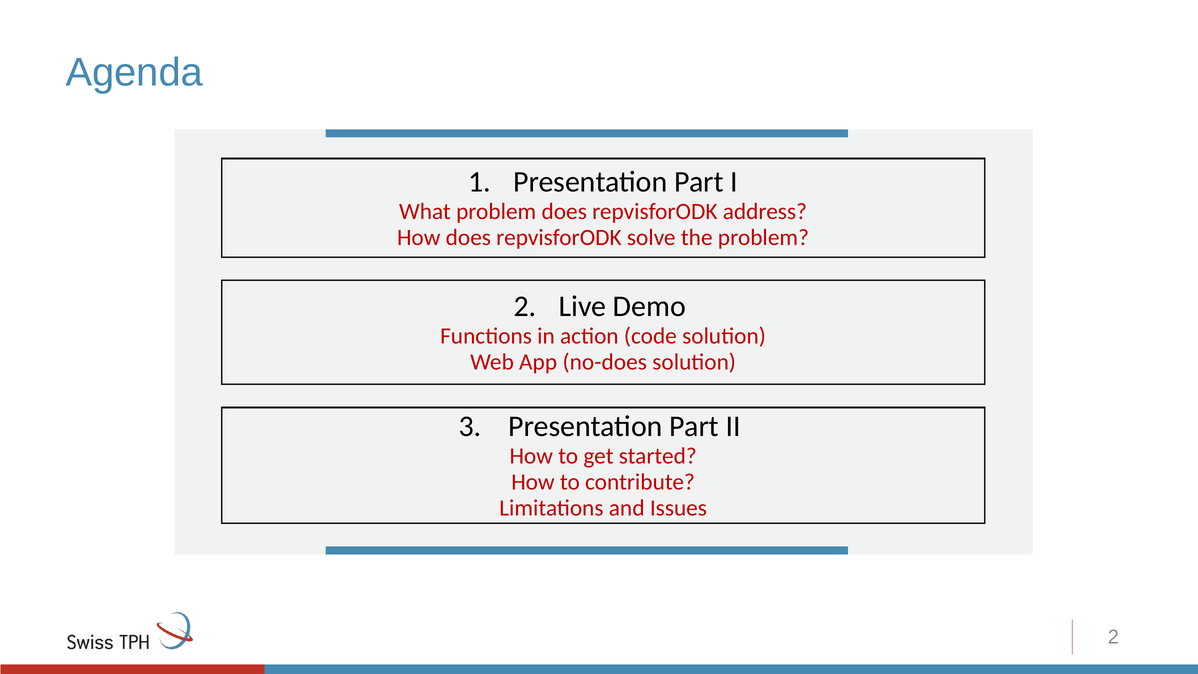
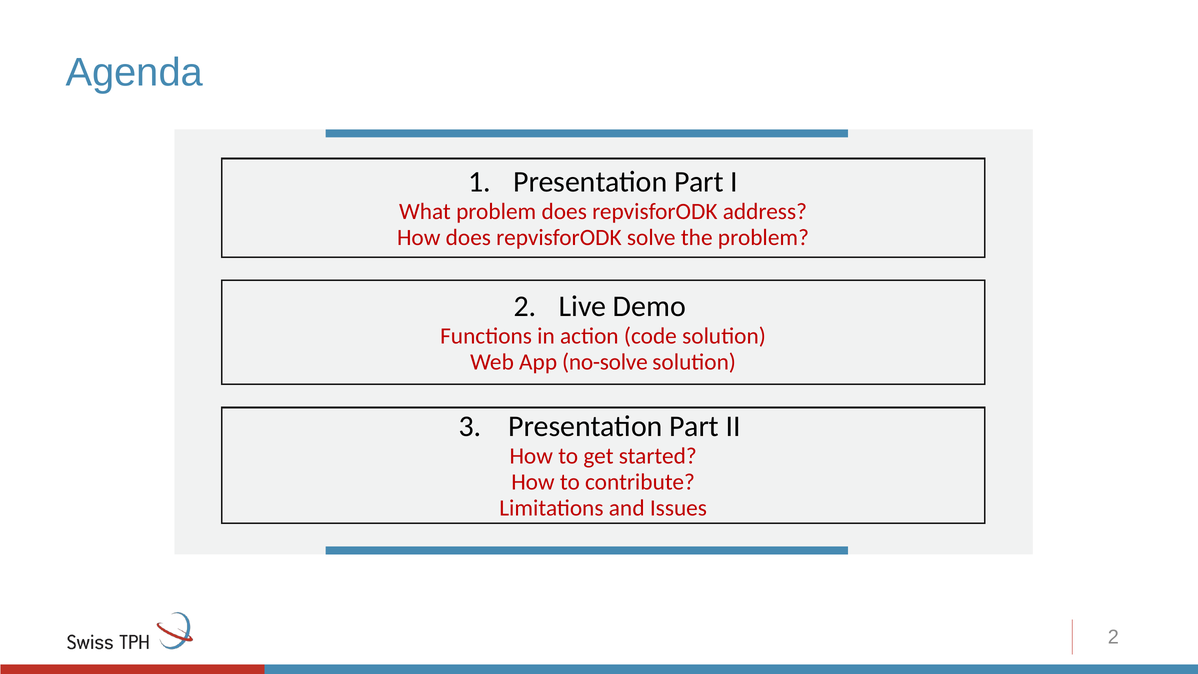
no-does: no-does -> no-solve (605, 362)
